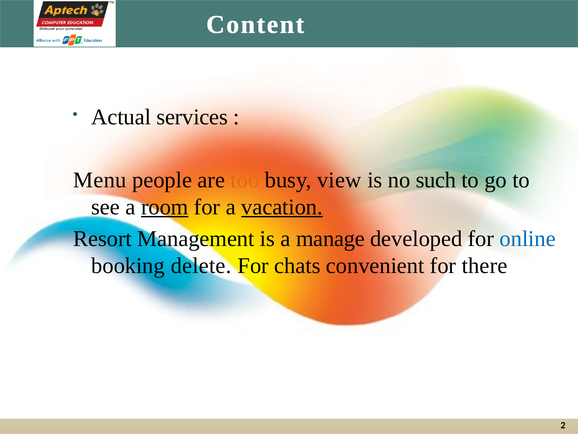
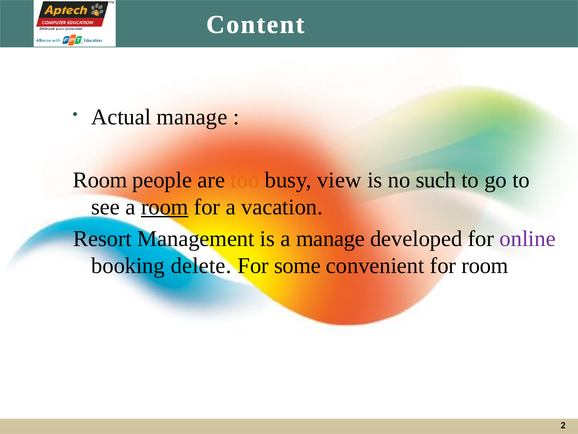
Actual services: services -> manage (192, 117)
Menu: Menu -> Room (100, 180)
vacation underline: present -> none (282, 207)
online colour: blue -> purple (528, 238)
chats: chats -> some (297, 265)
for there: there -> room (485, 265)
